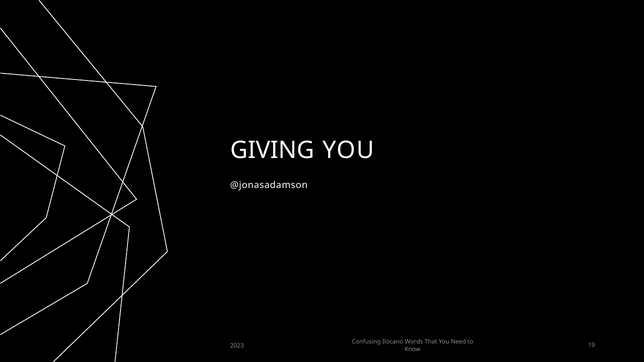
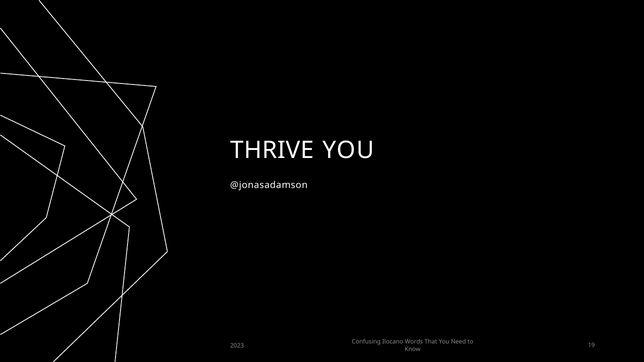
GIVING: GIVING -> THRIVE (272, 150)
